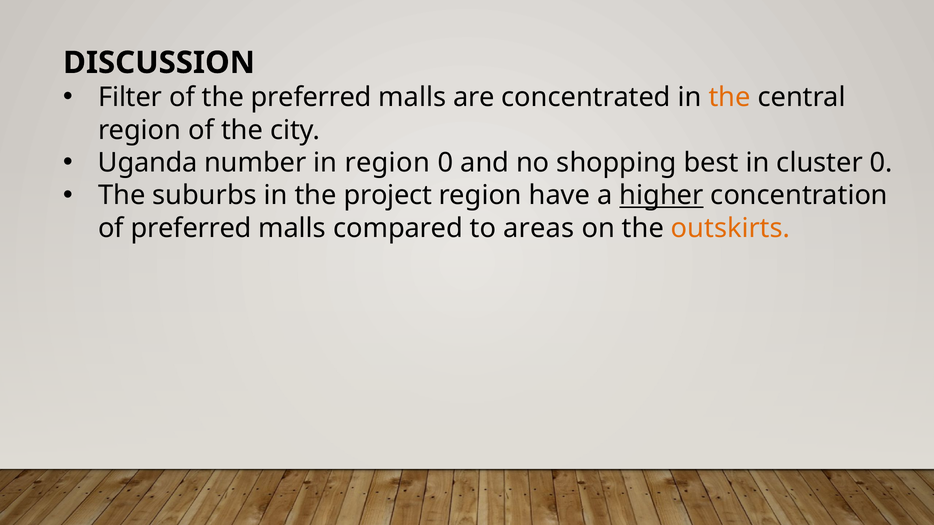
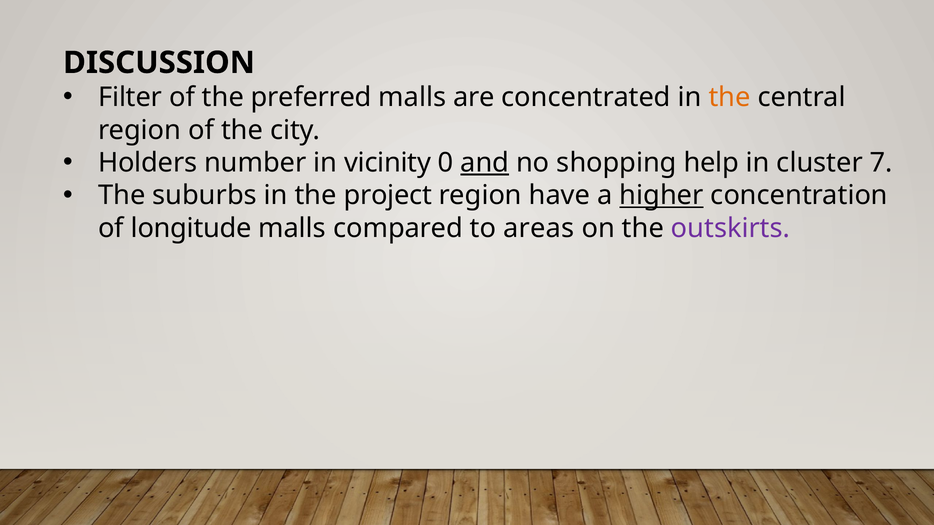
Uganda: Uganda -> Holders (148, 163)
in region: region -> vicinity (388, 163)
and underline: none -> present (485, 163)
best: best -> help (711, 163)
cluster 0: 0 -> 7 (881, 163)
of preferred: preferred -> longitude (191, 228)
outskirts colour: orange -> purple (730, 228)
